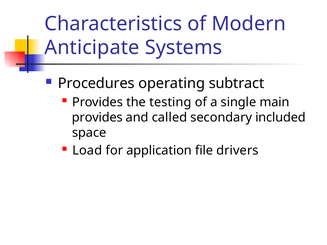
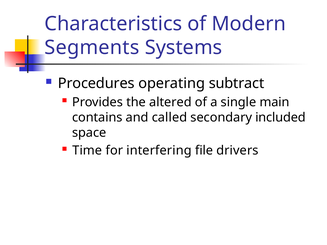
Anticipate: Anticipate -> Segments (92, 48)
testing: testing -> altered (170, 102)
provides: provides -> contains (97, 118)
Load: Load -> Time (87, 151)
application: application -> interfering (159, 151)
